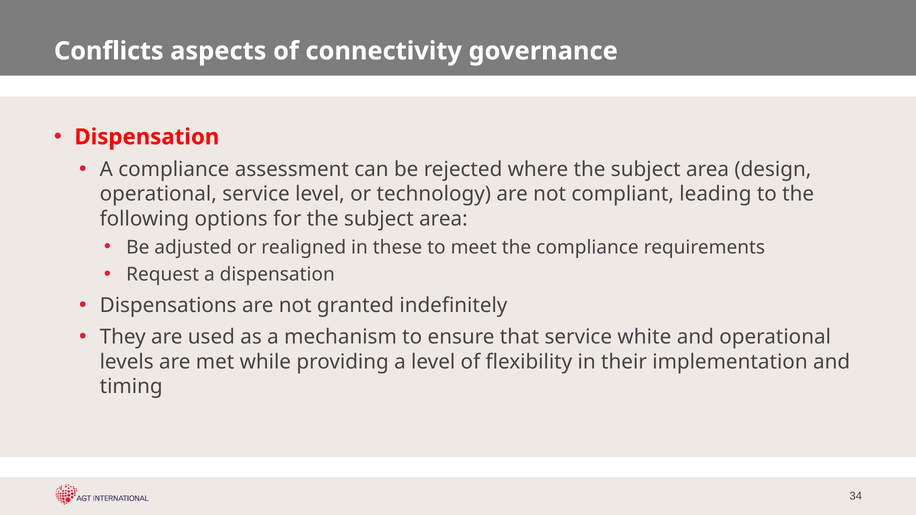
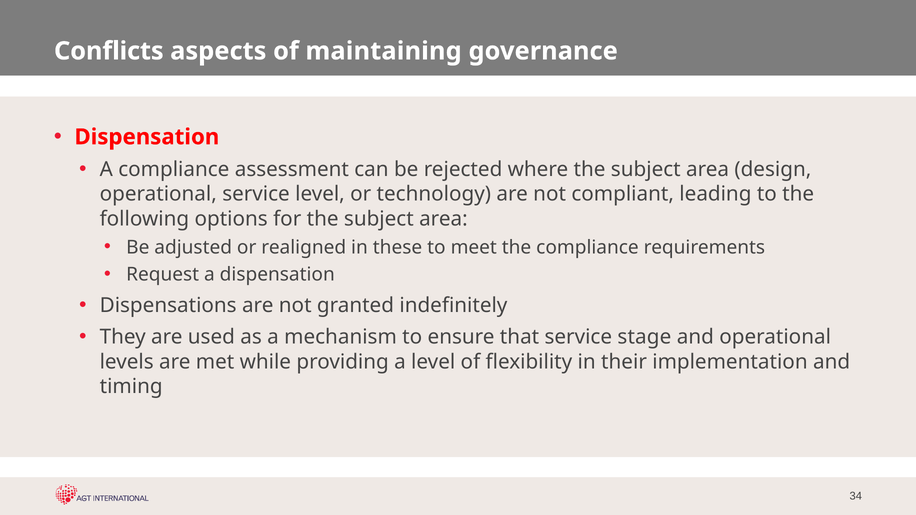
connectivity: connectivity -> maintaining (384, 51)
white: white -> stage (644, 337)
